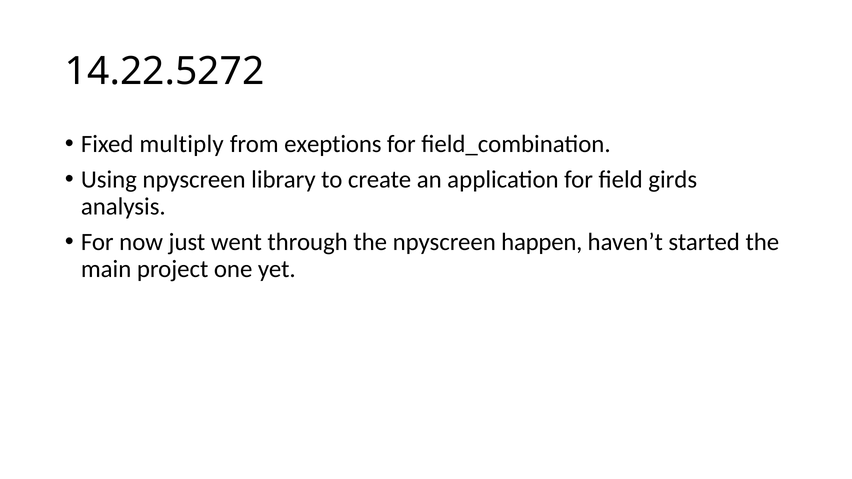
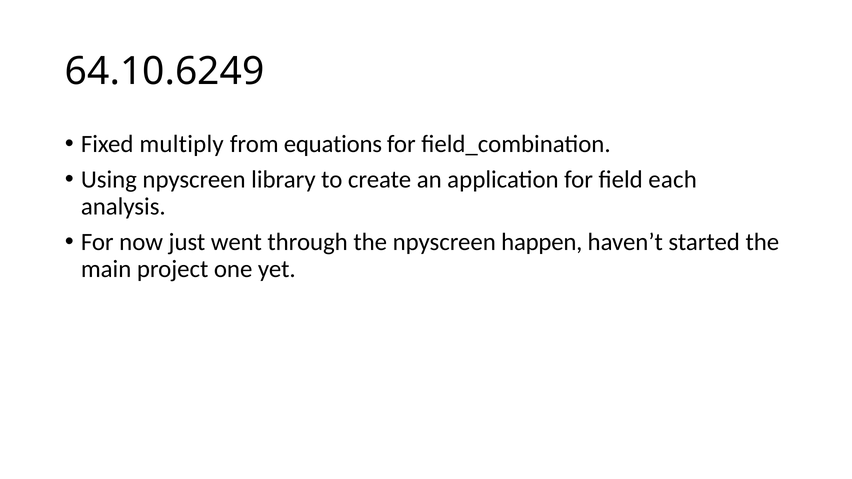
14.22.5272: 14.22.5272 -> 64.10.6249 (165, 72)
exeptions: exeptions -> equations (333, 144)
girds: girds -> each (673, 180)
